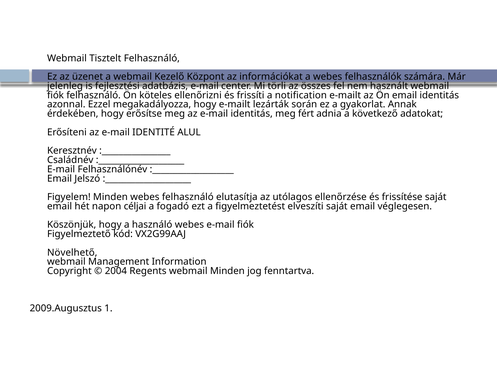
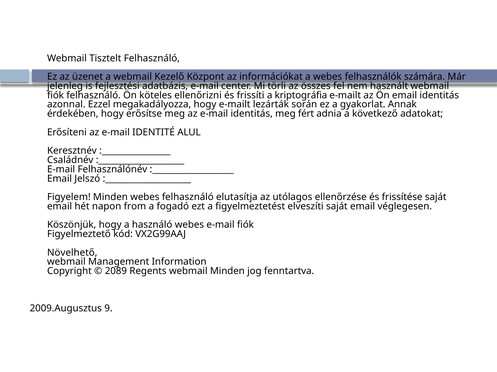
notification: notification -> kriptográfia (301, 95)
céljai: céljai -> from (135, 207)
2004: 2004 -> 2089 (116, 272)
1: 1 -> 9 (108, 309)
